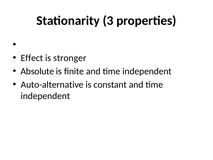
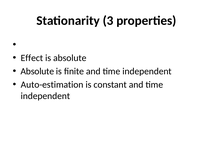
is stronger: stronger -> absolute (70, 58)
Auto-alternative: Auto-alternative -> Auto-estimation (52, 84)
